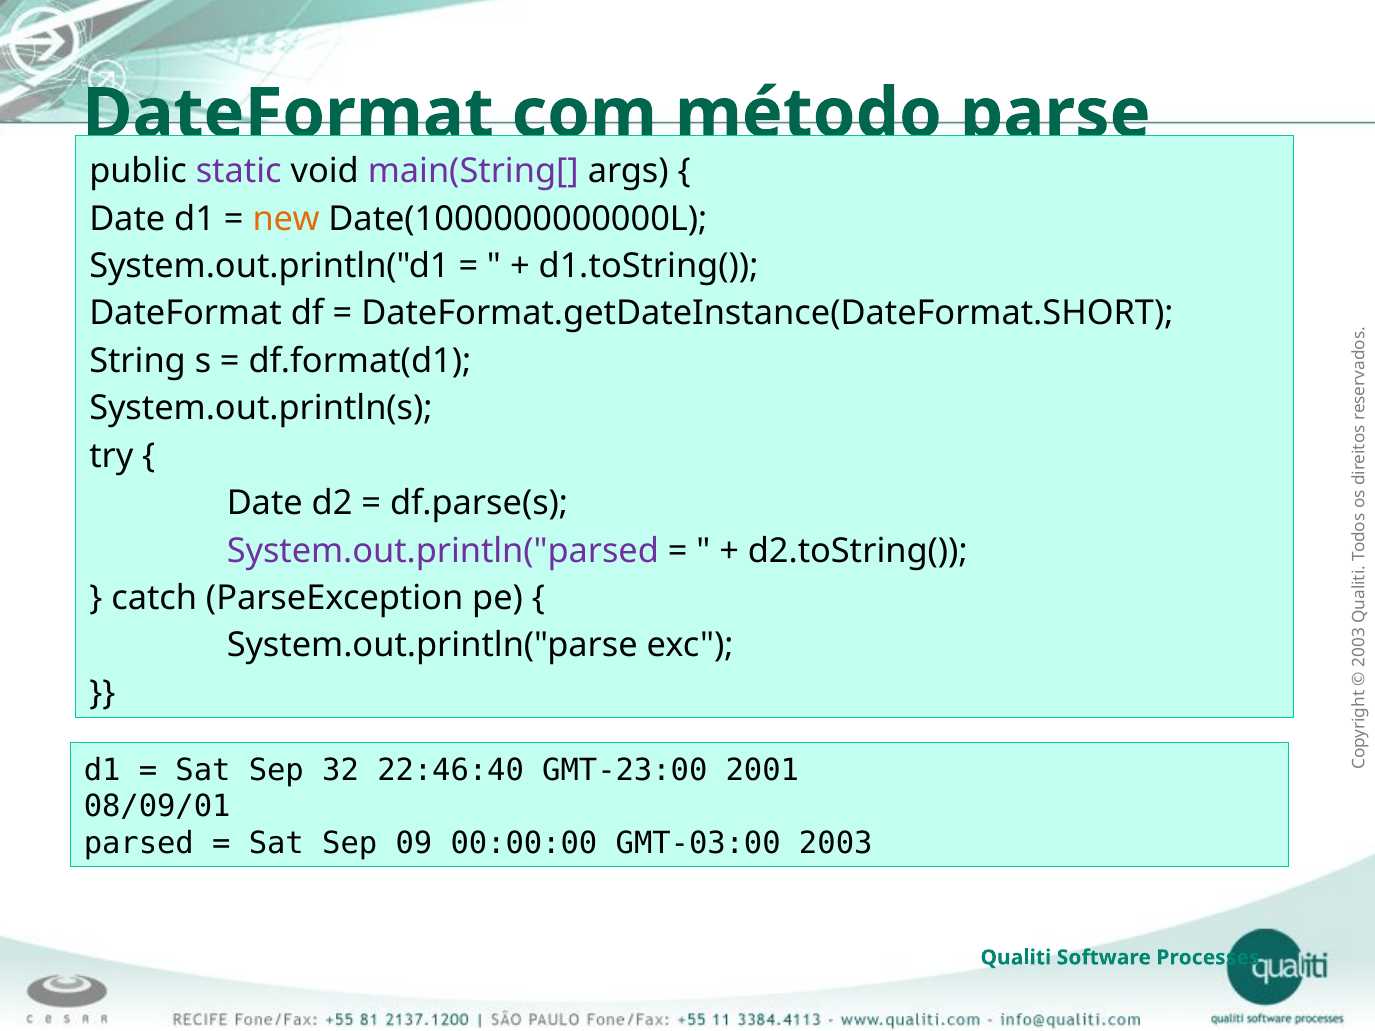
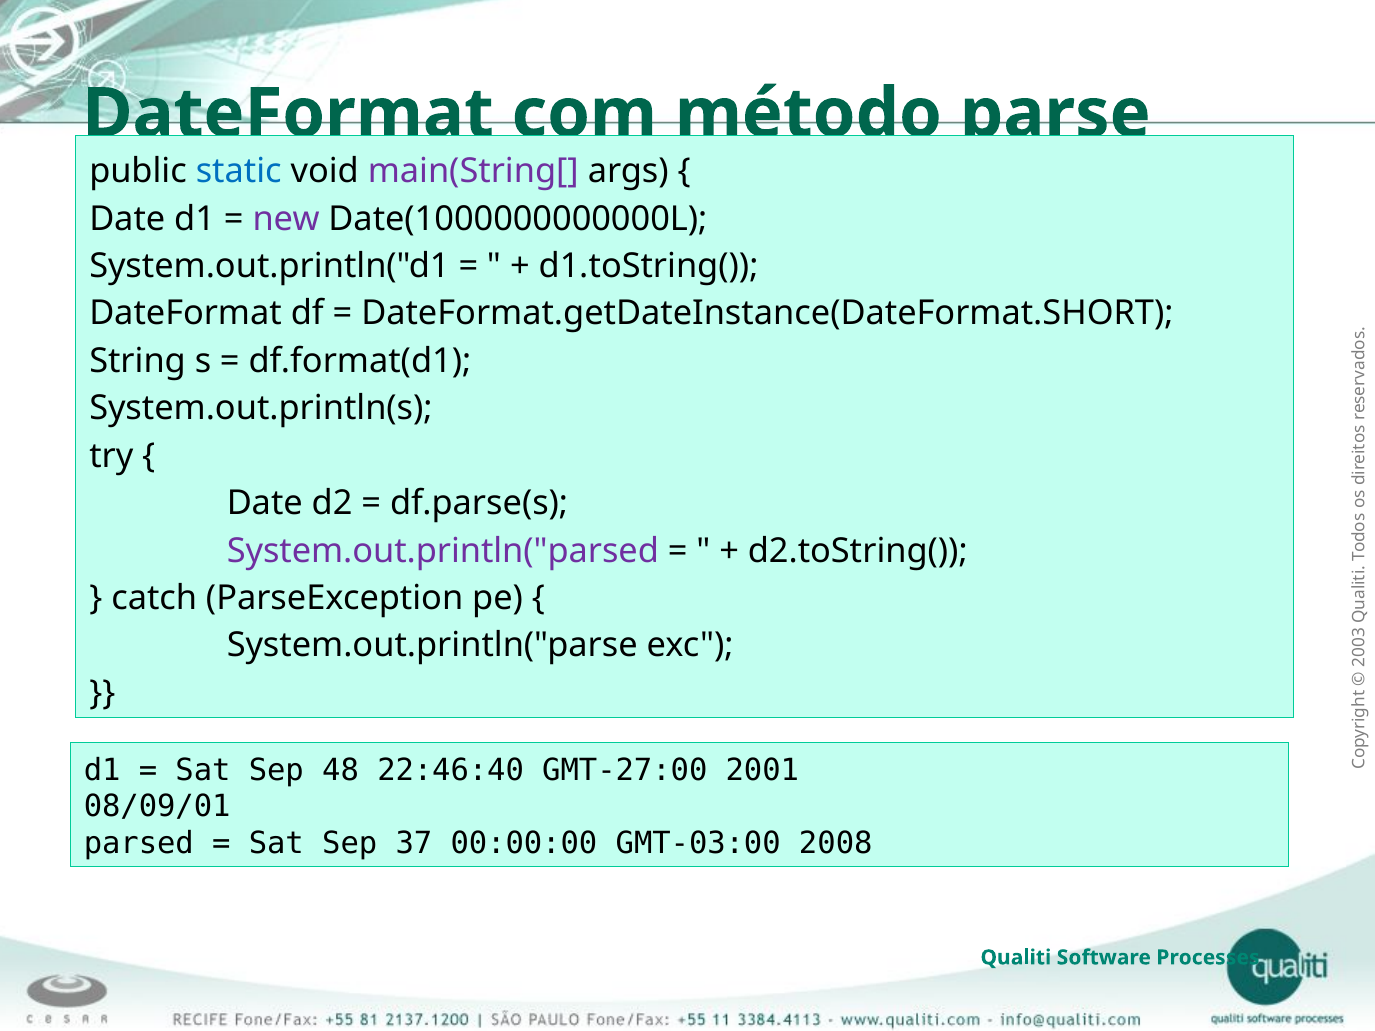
static colour: purple -> blue (239, 171)
new colour: orange -> purple (286, 219)
32: 32 -> 48 (341, 770)
GMT-23:00: GMT-23:00 -> GMT-27:00 (625, 770)
09: 09 -> 37 (414, 844)
2003: 2003 -> 2008 (836, 844)
